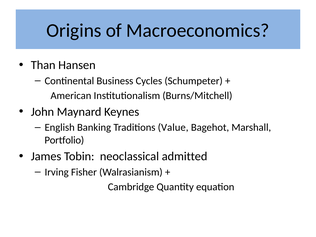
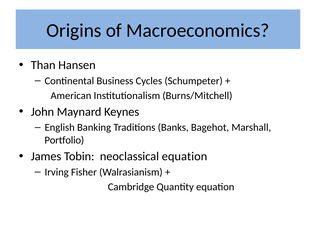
Value: Value -> Banks (173, 128)
neoclassical admitted: admitted -> equation (184, 156)
